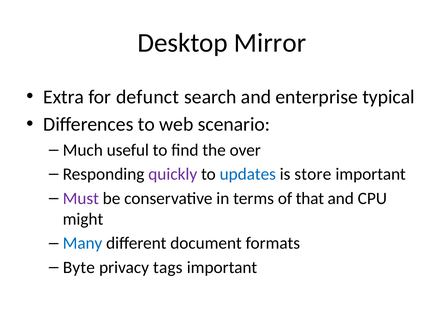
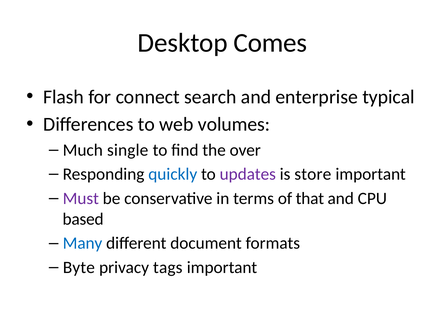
Mirror: Mirror -> Comes (270, 43)
Extra: Extra -> Flash (64, 97)
defunct: defunct -> connect (148, 97)
scenario: scenario -> volumes (234, 124)
useful: useful -> single (128, 150)
quickly colour: purple -> blue (173, 174)
updates colour: blue -> purple (248, 174)
might: might -> based (83, 219)
